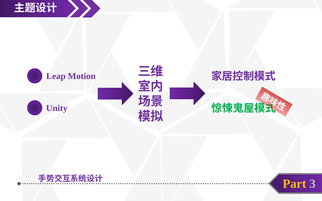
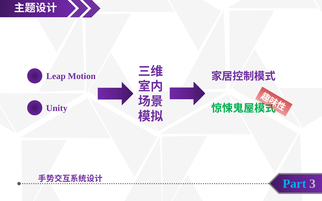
Part colour: yellow -> light blue (294, 184)
